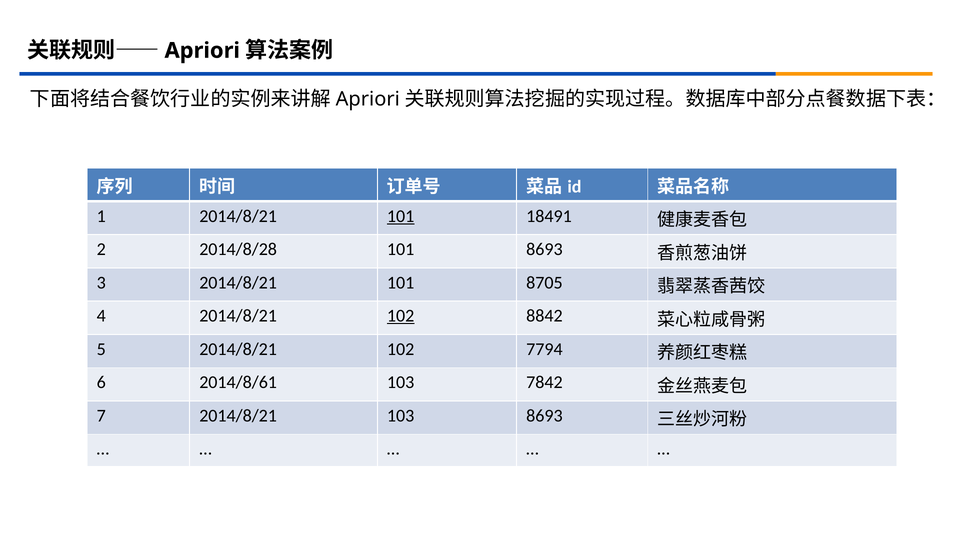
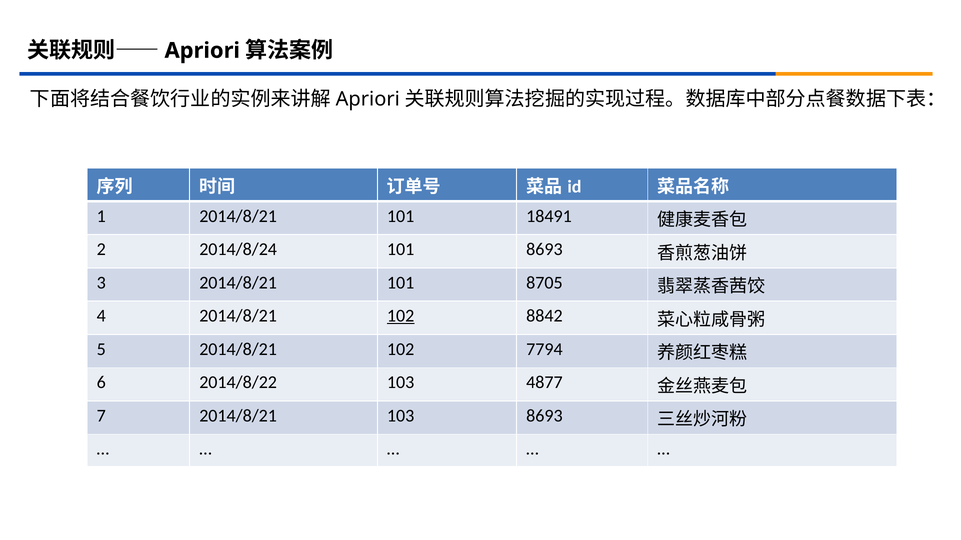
101 underline: present -> none (401, 216)
2014/8/28: 2014/8/28 -> 2014/8/24 (238, 250)
2014/8/61: 2014/8/61 -> 2014/8/22 (238, 383)
7842: 7842 -> 4877 (544, 383)
